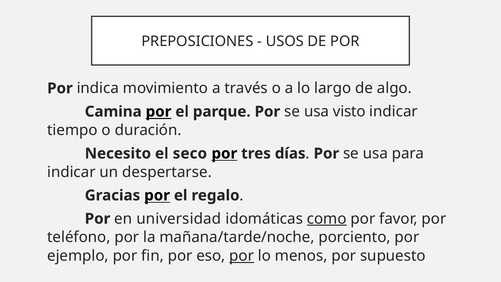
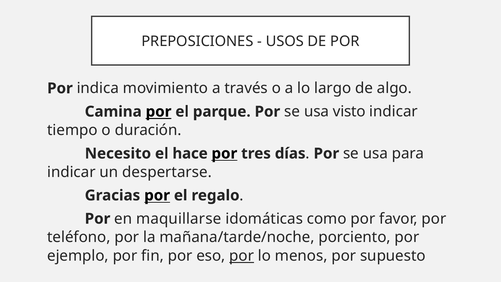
seco: seco -> hace (190, 153)
universidad: universidad -> maquillarse (179, 219)
como underline: present -> none (327, 219)
